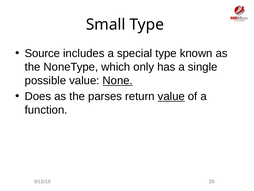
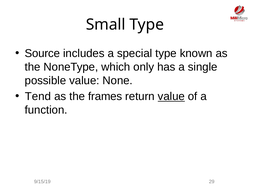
None underline: present -> none (118, 80)
Does: Does -> Tend (38, 96)
parses: parses -> frames (105, 96)
